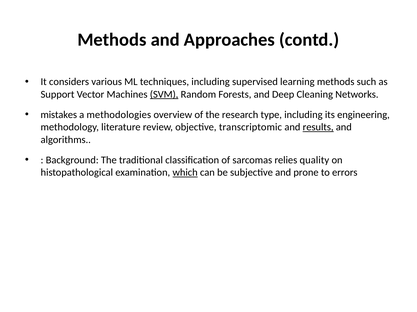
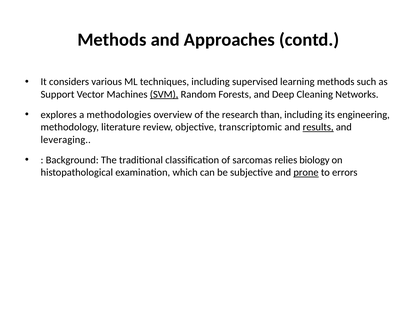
mistakes: mistakes -> explores (59, 115)
type: type -> than (271, 115)
algorithms: algorithms -> leveraging (66, 140)
quality: quality -> biology (314, 160)
which underline: present -> none (185, 173)
prone underline: none -> present (306, 173)
